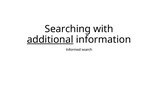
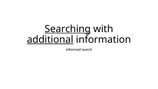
Searching underline: none -> present (68, 29)
